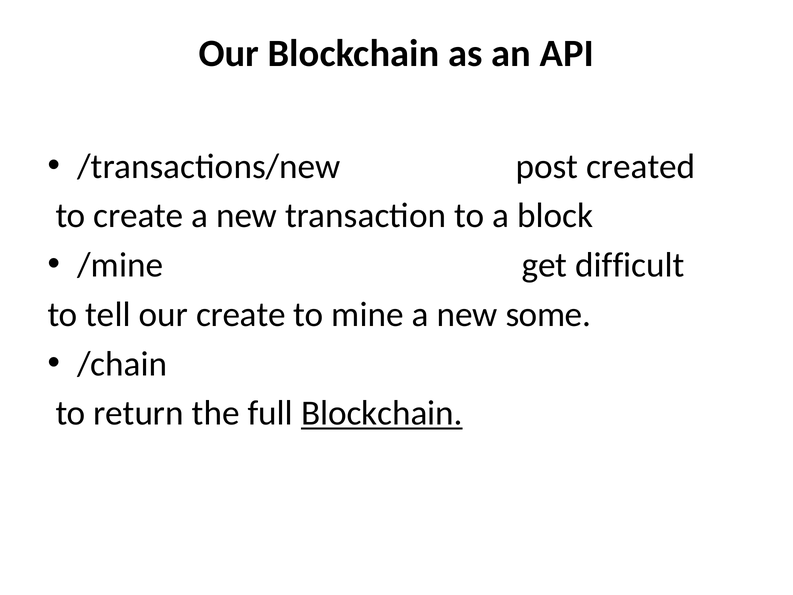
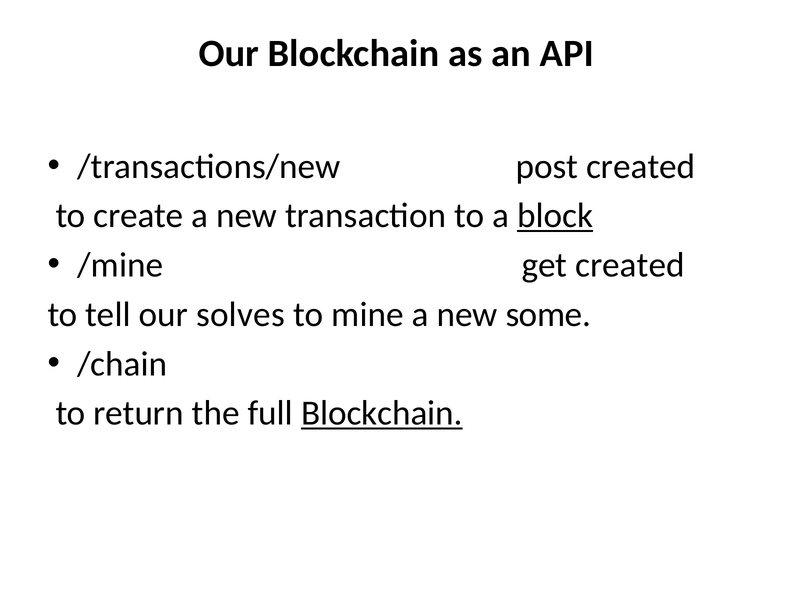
block underline: none -> present (555, 216)
get difficult: difficult -> created (630, 265)
our create: create -> solves (241, 314)
